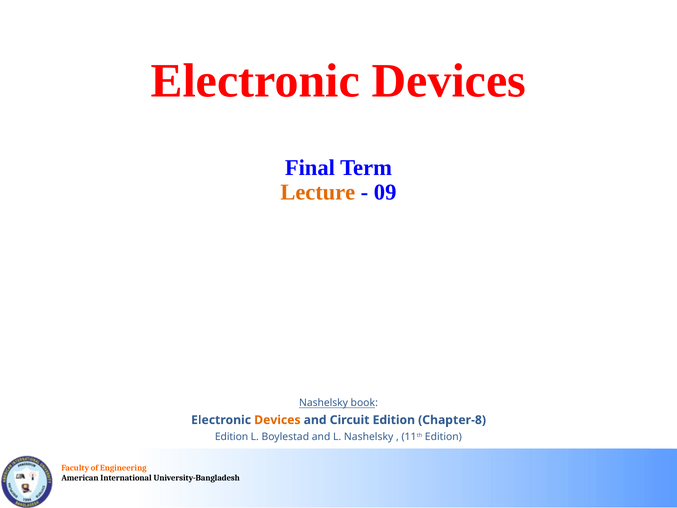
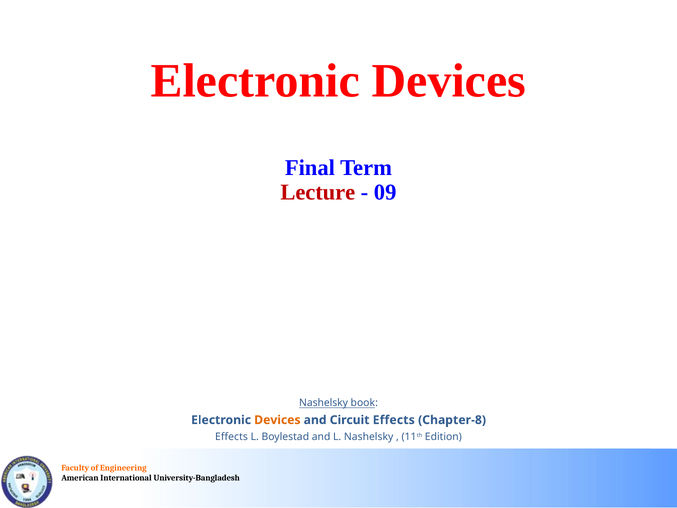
Lecture colour: orange -> red (318, 192)
Circuit Edition: Edition -> Effects (394, 420)
Edition: Edition -> Effects (231, 437)
